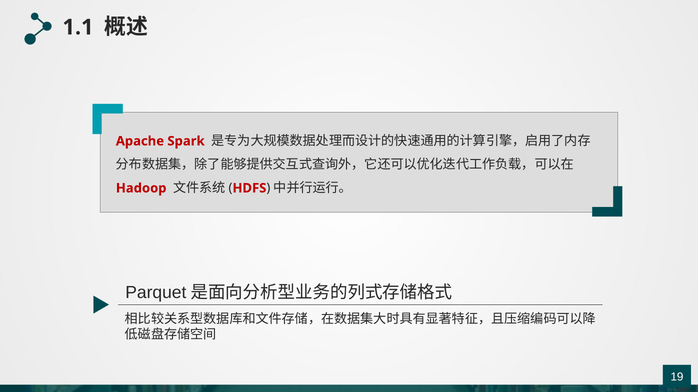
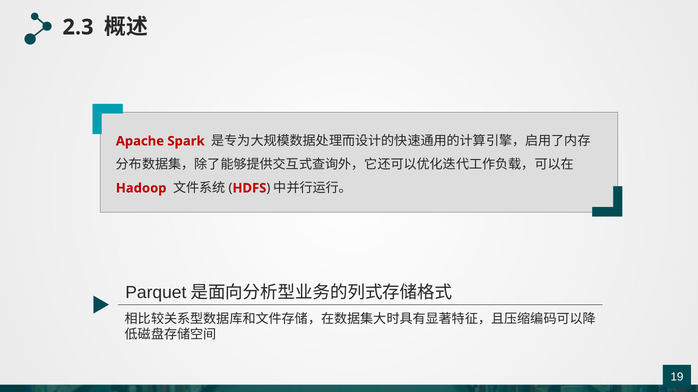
1.1: 1.1 -> 2.3 (78, 27)
